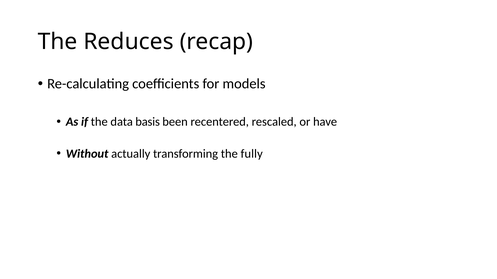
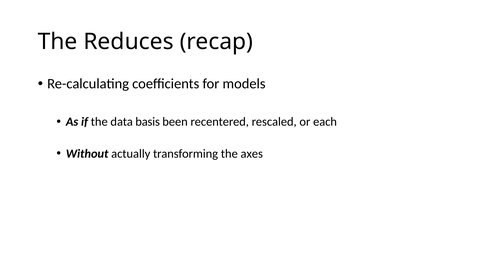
have: have -> each (325, 122)
fully: fully -> axes (252, 154)
